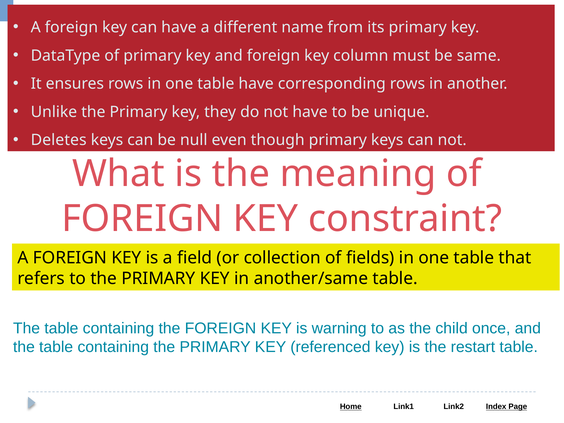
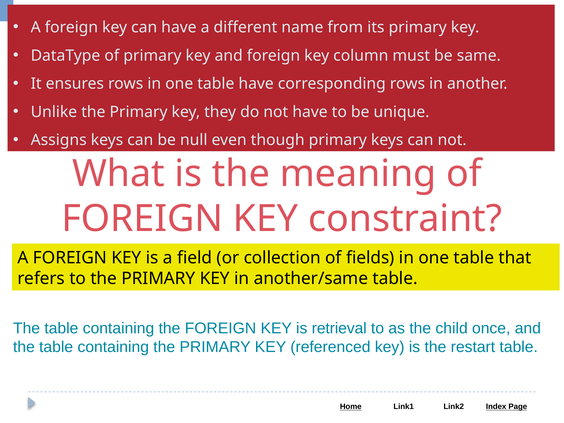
Deletes: Deletes -> Assigns (59, 140)
warning: warning -> retrieval (339, 328)
